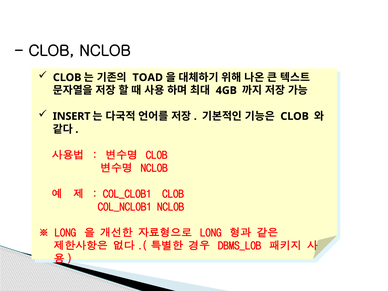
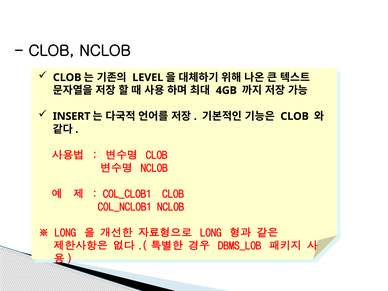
TOAD: TOAD -> LEVEL (148, 77)
